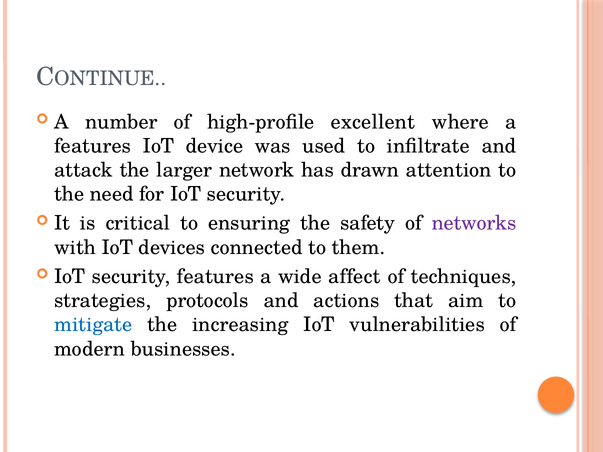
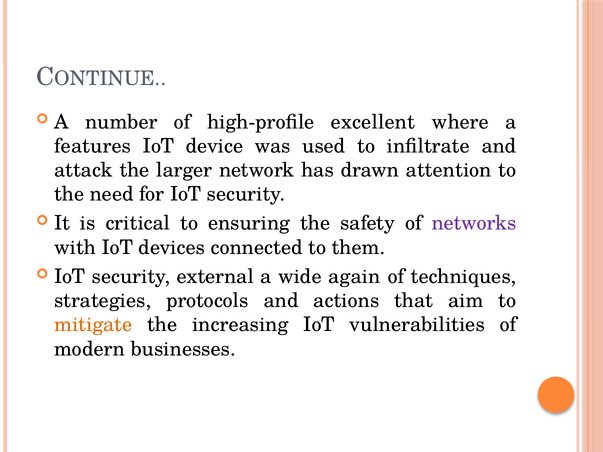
security features: features -> external (215, 277)
affect: affect -> again (354, 277)
mitigate colour: blue -> orange (93, 325)
